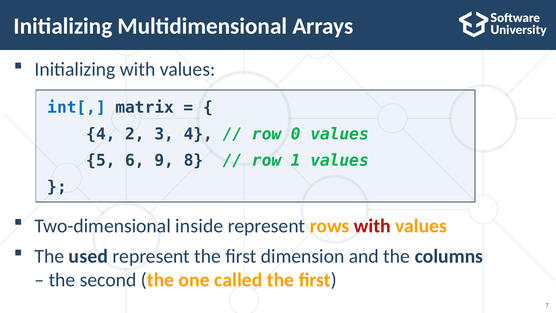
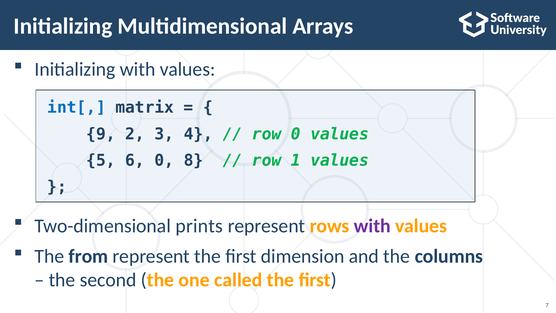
4: 4 -> 9 (101, 134)
6 9: 9 -> 0 (164, 160)
inside: inside -> prints (199, 226)
with colour: red -> purple (372, 226)
used: used -> from (88, 256)
